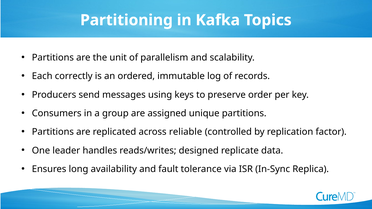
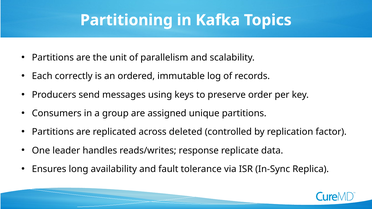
reliable: reliable -> deleted (186, 132)
designed: designed -> response (199, 151)
